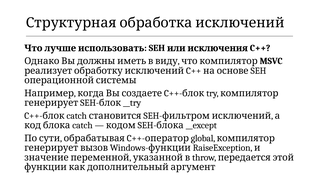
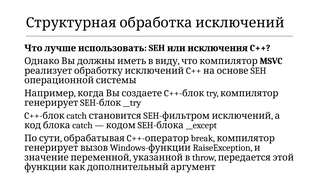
global: global -> break (203, 139)
